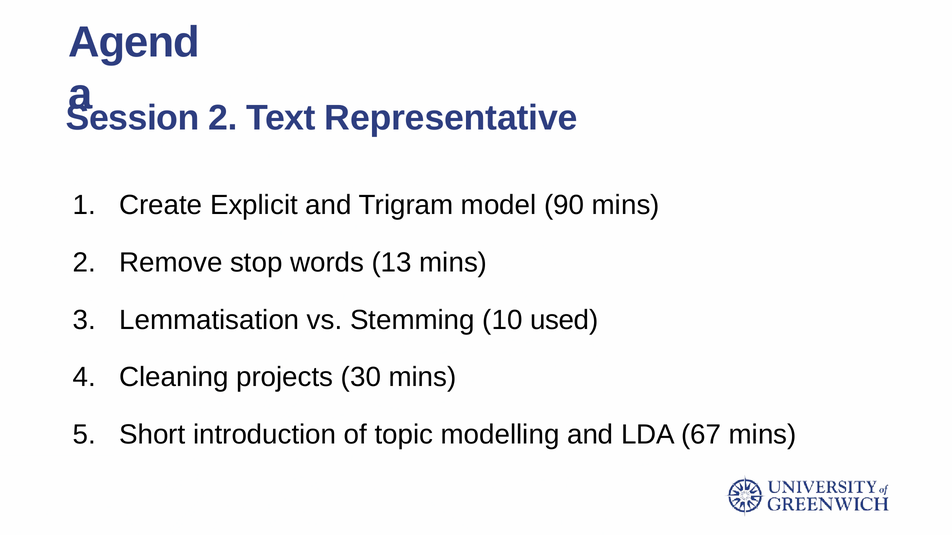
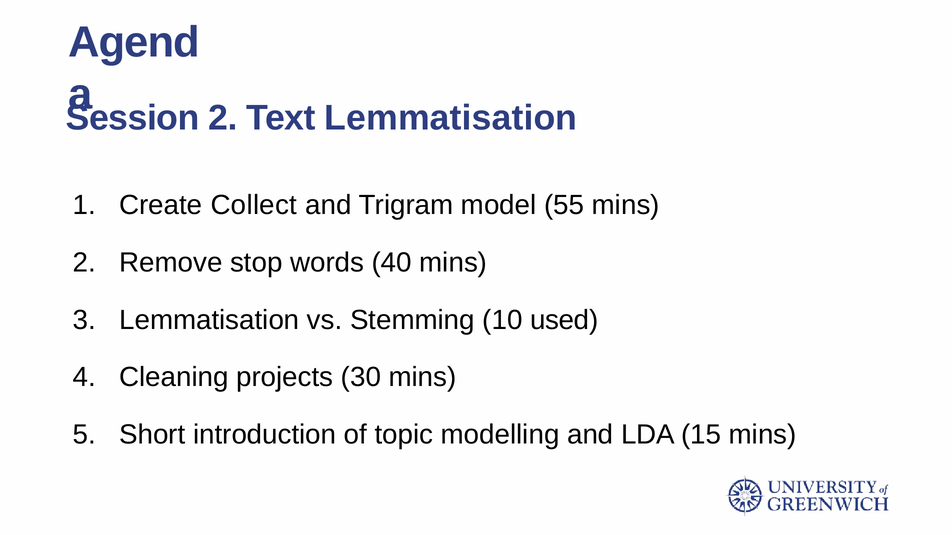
Text Representative: Representative -> Lemmatisation (451, 118)
Explicit: Explicit -> Collect (254, 205)
90: 90 -> 55 (564, 205)
13: 13 -> 40 (392, 263)
67: 67 -> 15 (701, 435)
